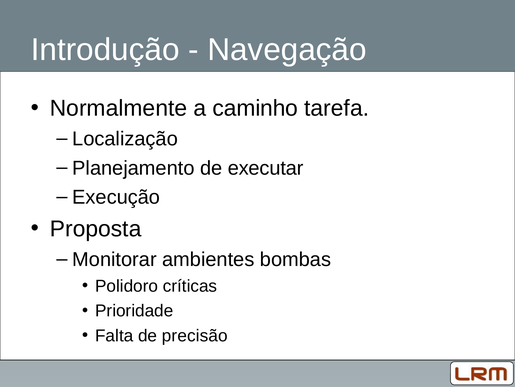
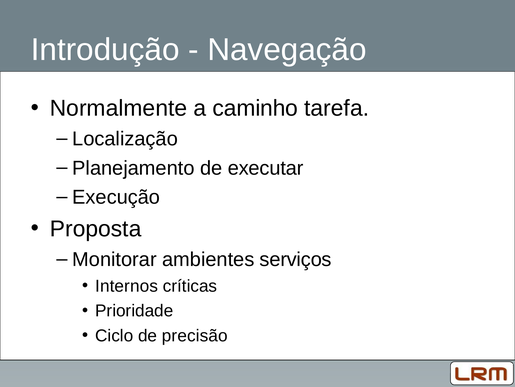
bombas: bombas -> serviços (296, 259)
Polidoro: Polidoro -> Internos (127, 285)
Falta: Falta -> Ciclo (114, 335)
